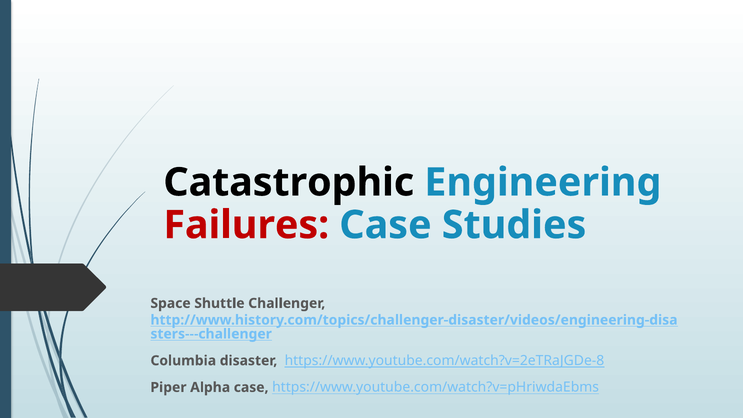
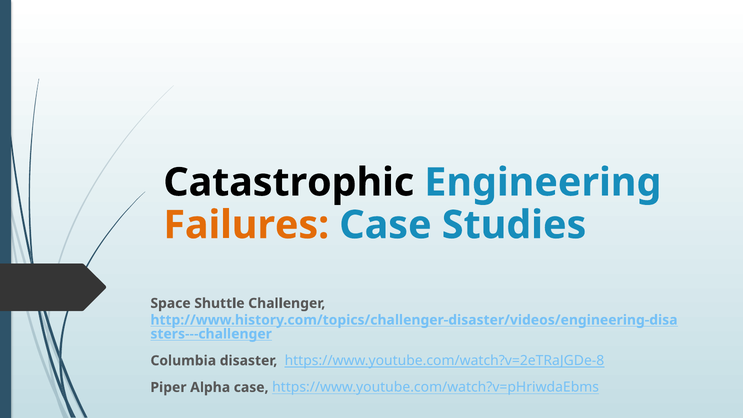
Failures colour: red -> orange (246, 225)
